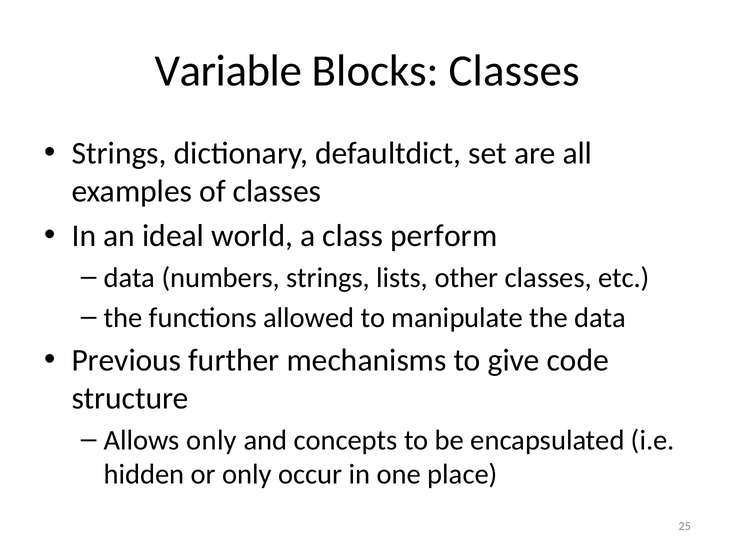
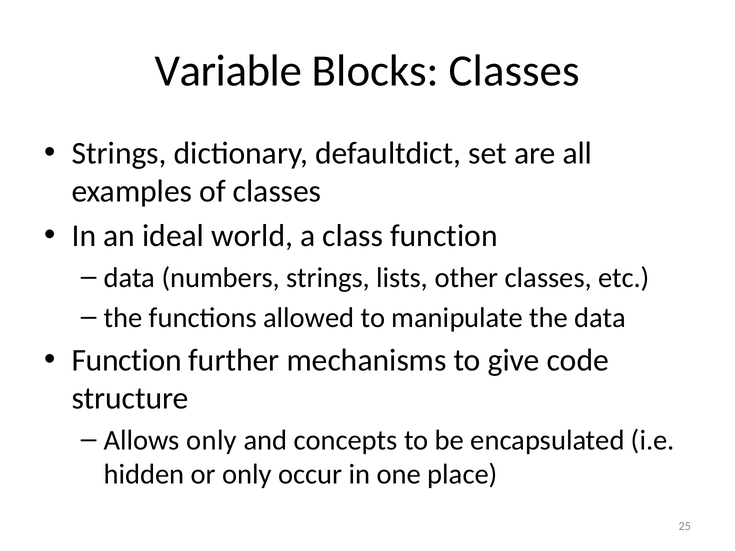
class perform: perform -> function (444, 236)
Previous: Previous -> Function (127, 361)
